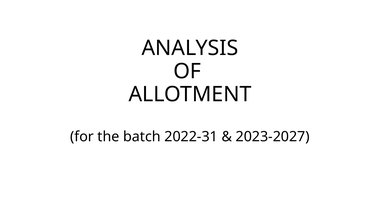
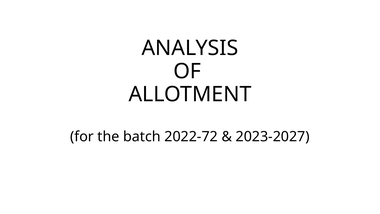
2022-31: 2022-31 -> 2022-72 (191, 137)
